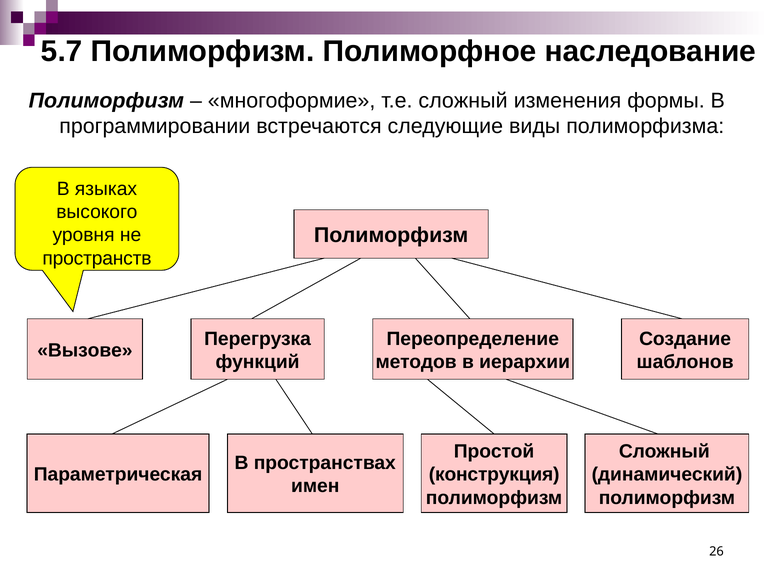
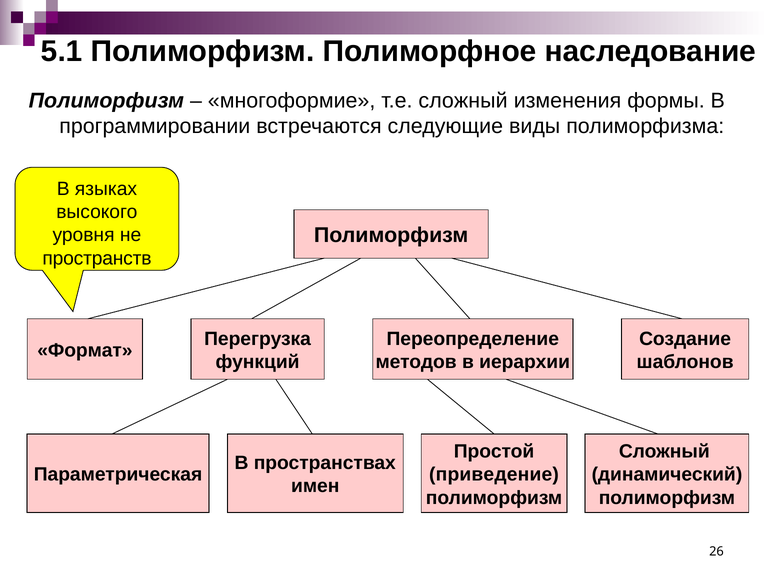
5.7: 5.7 -> 5.1 (62, 51)
Вызове: Вызове -> Формат (85, 351)
конструкция: конструкция -> приведение (494, 475)
